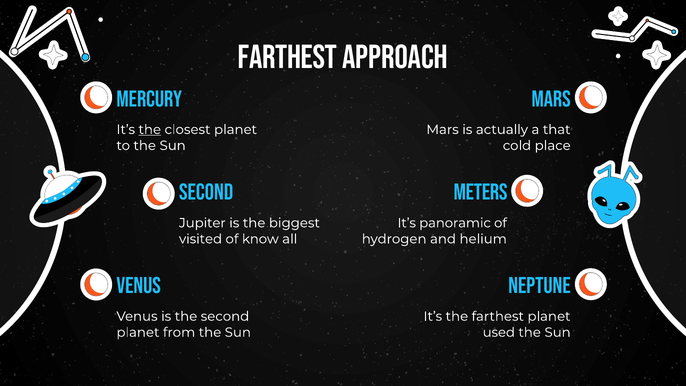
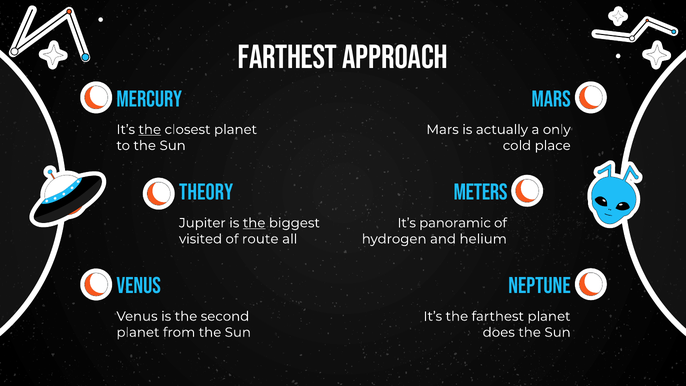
that: that -> only (557, 130)
Second: Second -> Theory (206, 192)
the underline: none -> present (254, 223)
know: know -> route (260, 239)
used: used -> does (499, 332)
